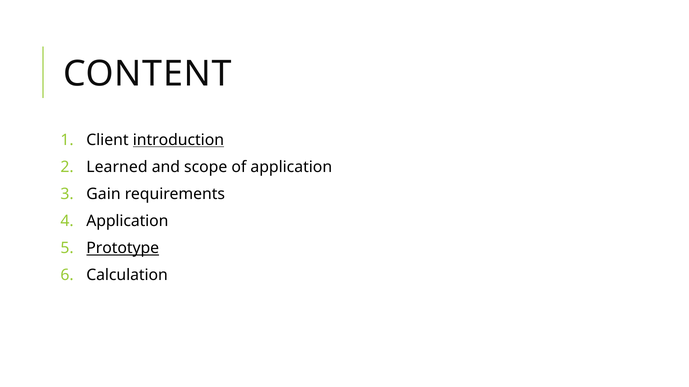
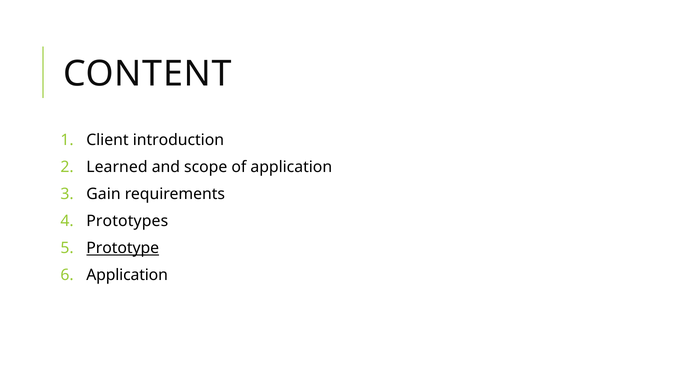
introduction underline: present -> none (178, 140)
Application: Application -> Prototypes (127, 221)
Calculation: Calculation -> Application (127, 276)
